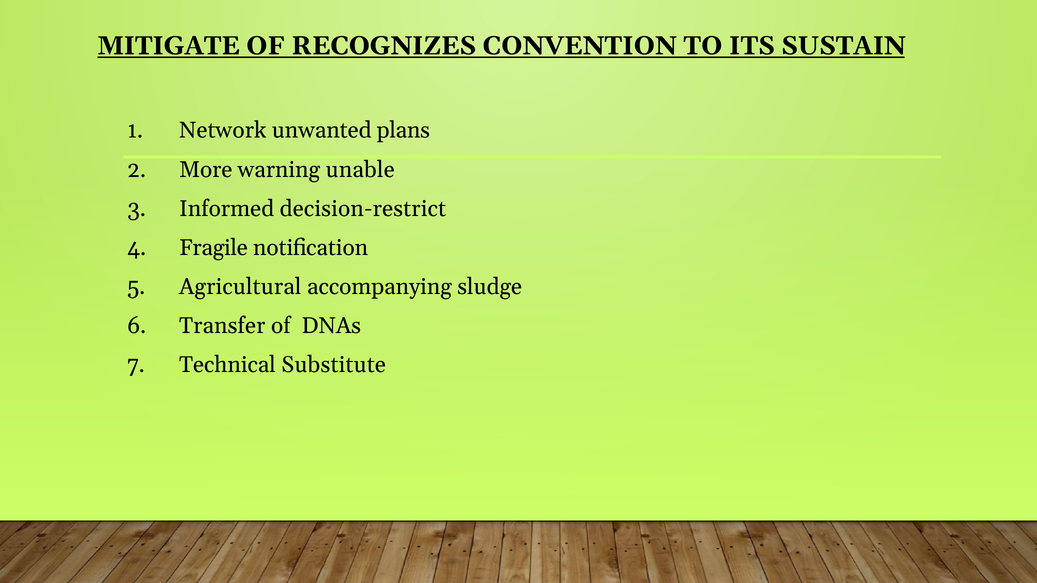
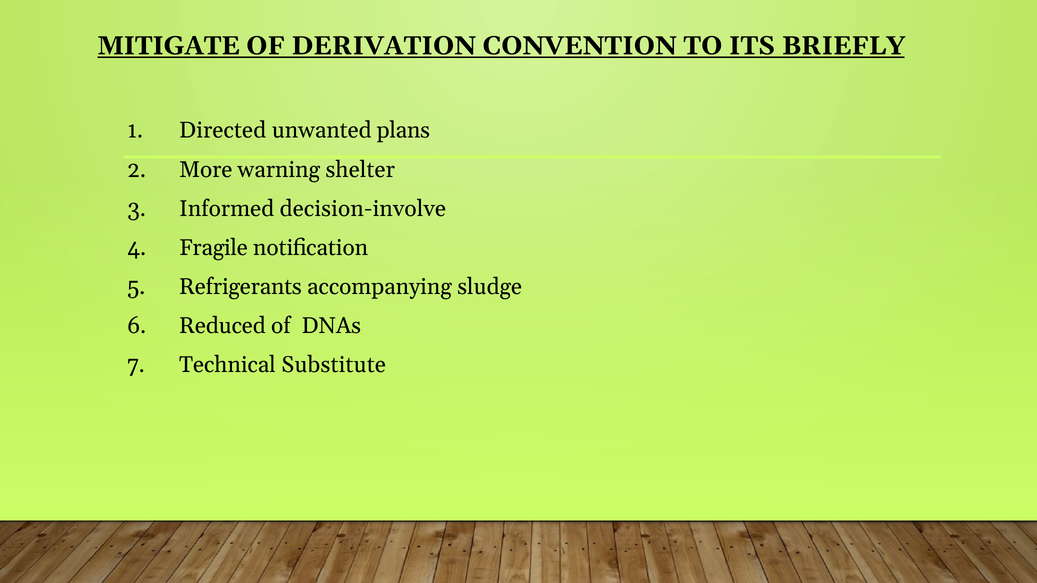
RECOGNIZES: RECOGNIZES -> DERIVATION (384, 46)
SUSTAIN: SUSTAIN -> BRIEFLY (843, 46)
Network: Network -> Directed (223, 131)
unable: unable -> shelter (360, 170)
decision-restrict: decision-restrict -> decision-involve (363, 209)
Agricultural: Agricultural -> Refrigerants (240, 287)
Transfer: Transfer -> Reduced (222, 326)
